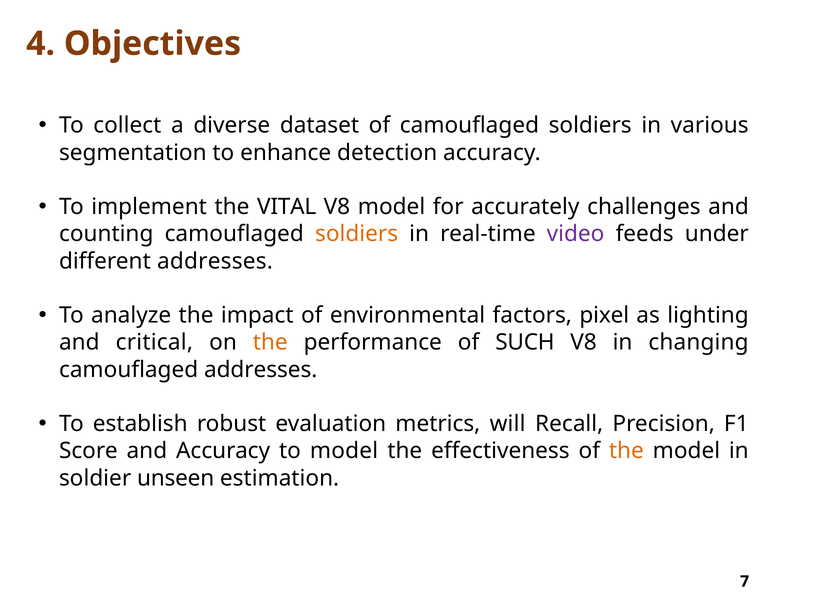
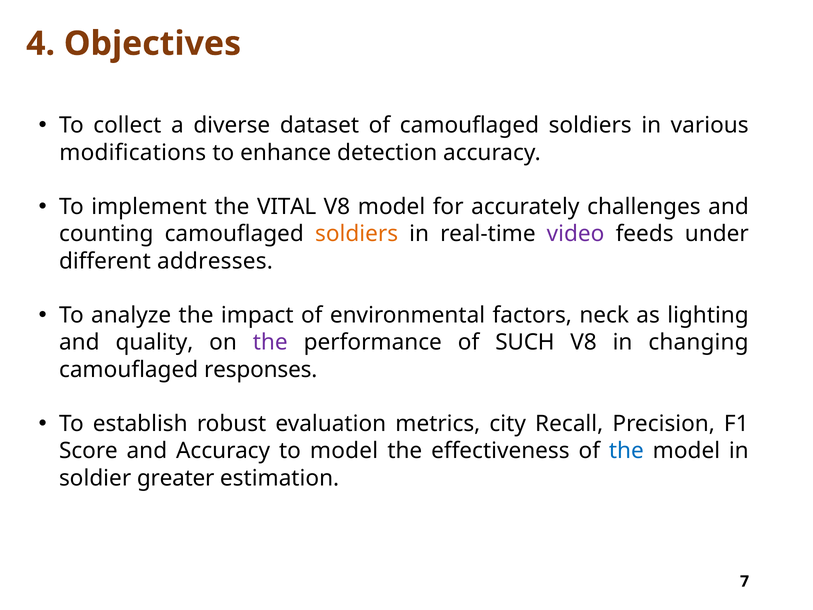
segmentation: segmentation -> modifications (133, 153)
pixel: pixel -> neck (604, 315)
critical: critical -> quality (154, 342)
the colour: orange -> purple (270, 342)
camouflaged addresses: addresses -> responses (261, 369)
will: will -> city (508, 424)
the colour: orange -> blue (626, 451)
unseen: unseen -> greater (176, 478)
